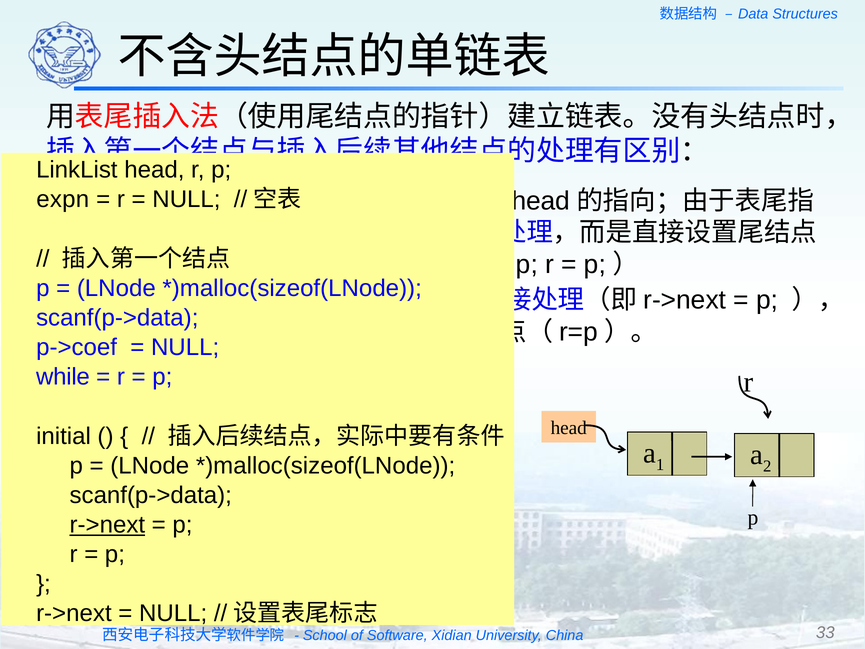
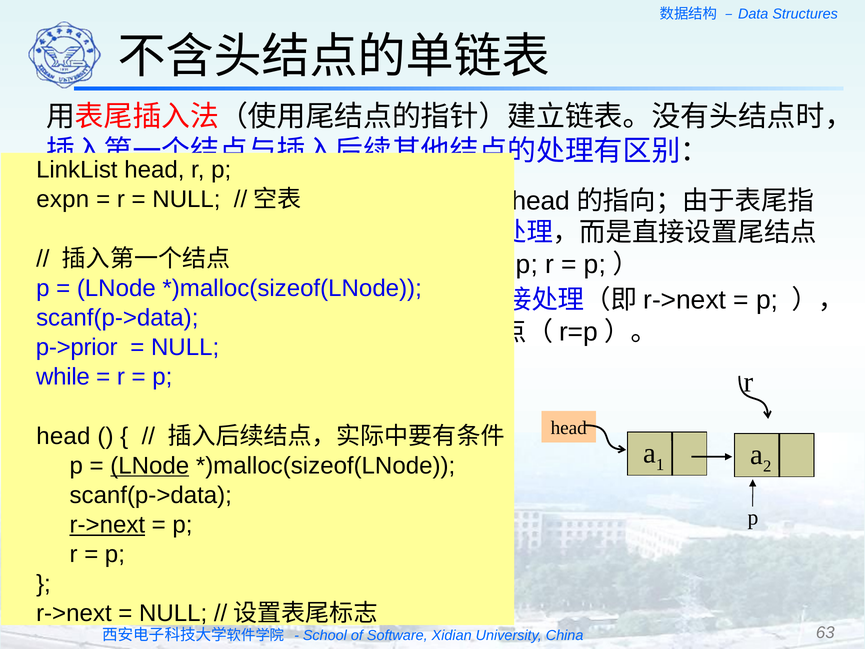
p->coef: p->coef -> p->prior (77, 347)
initial: initial -> head (63, 436)
LNode underline: none -> present (150, 465)
33: 33 -> 63 (825, 633)
